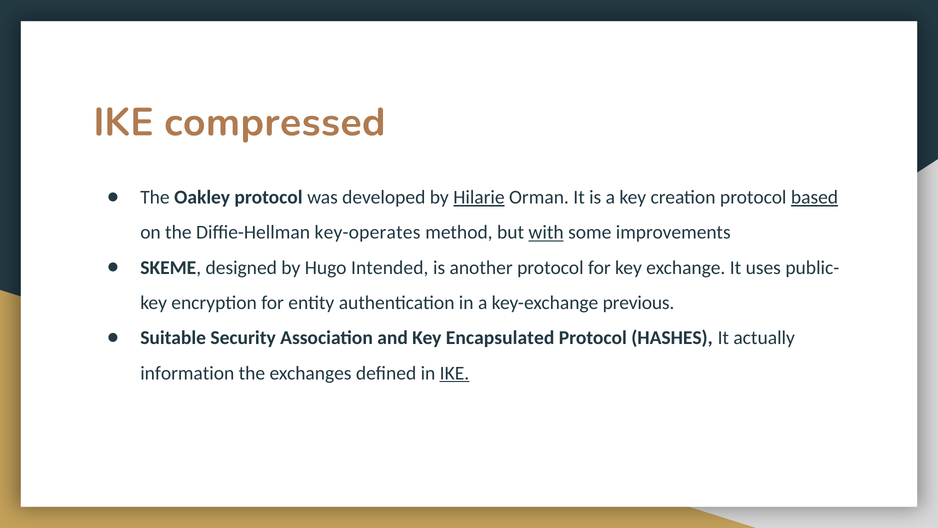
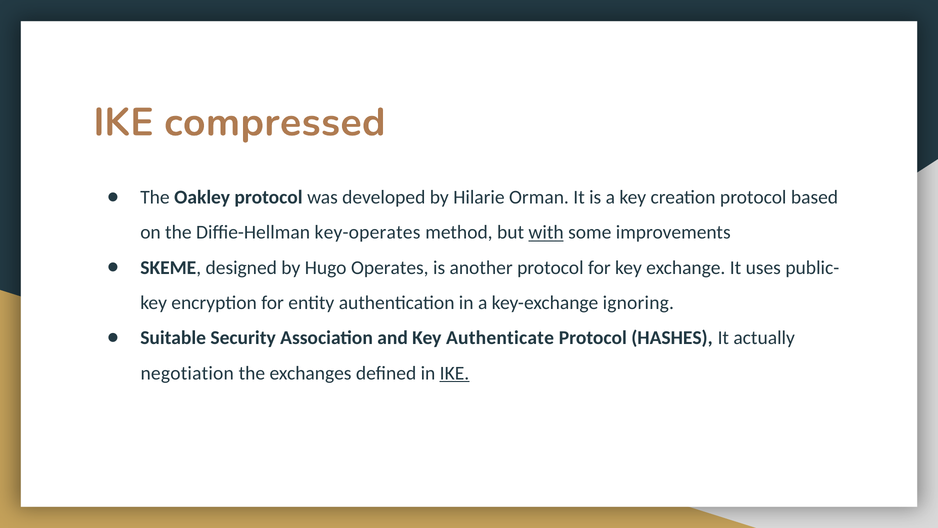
Hilarie underline: present -> none (479, 197)
based underline: present -> none (815, 197)
Intended: Intended -> Operates (390, 267)
previous: previous -> ignoring (638, 303)
Encapsulated: Encapsulated -> Authenticate (500, 338)
information: information -> negotiation (187, 373)
